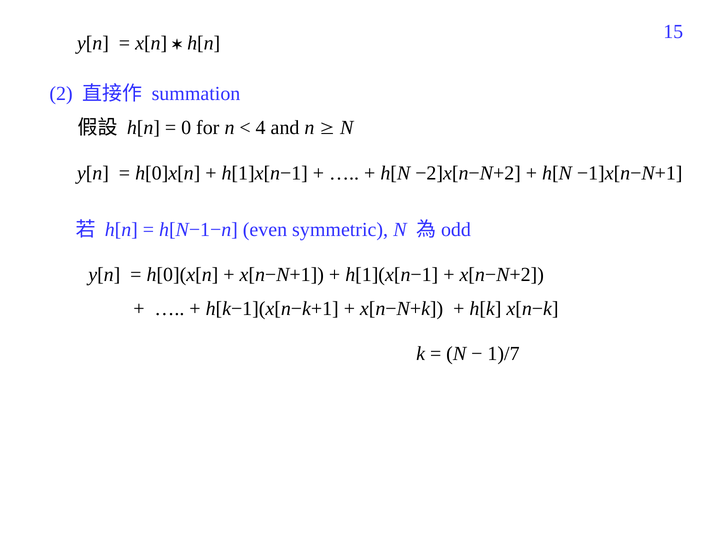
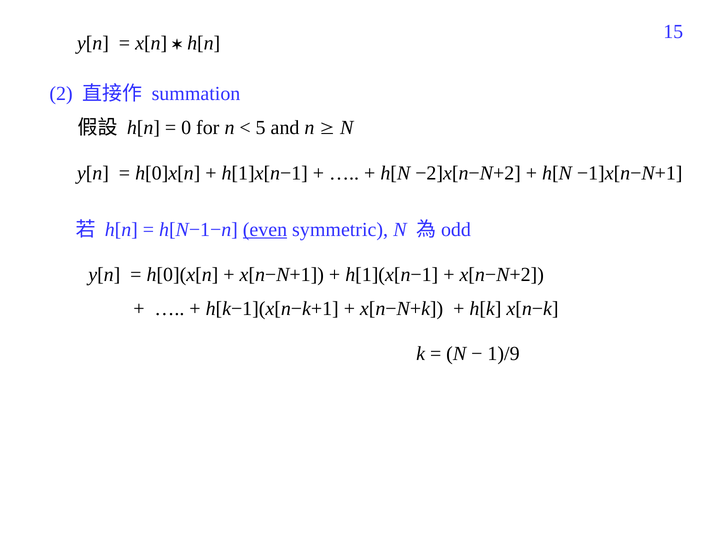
4: 4 -> 5 (261, 128)
even underline: none -> present (265, 230)
1)/7: 1)/7 -> 1)/9 (504, 354)
